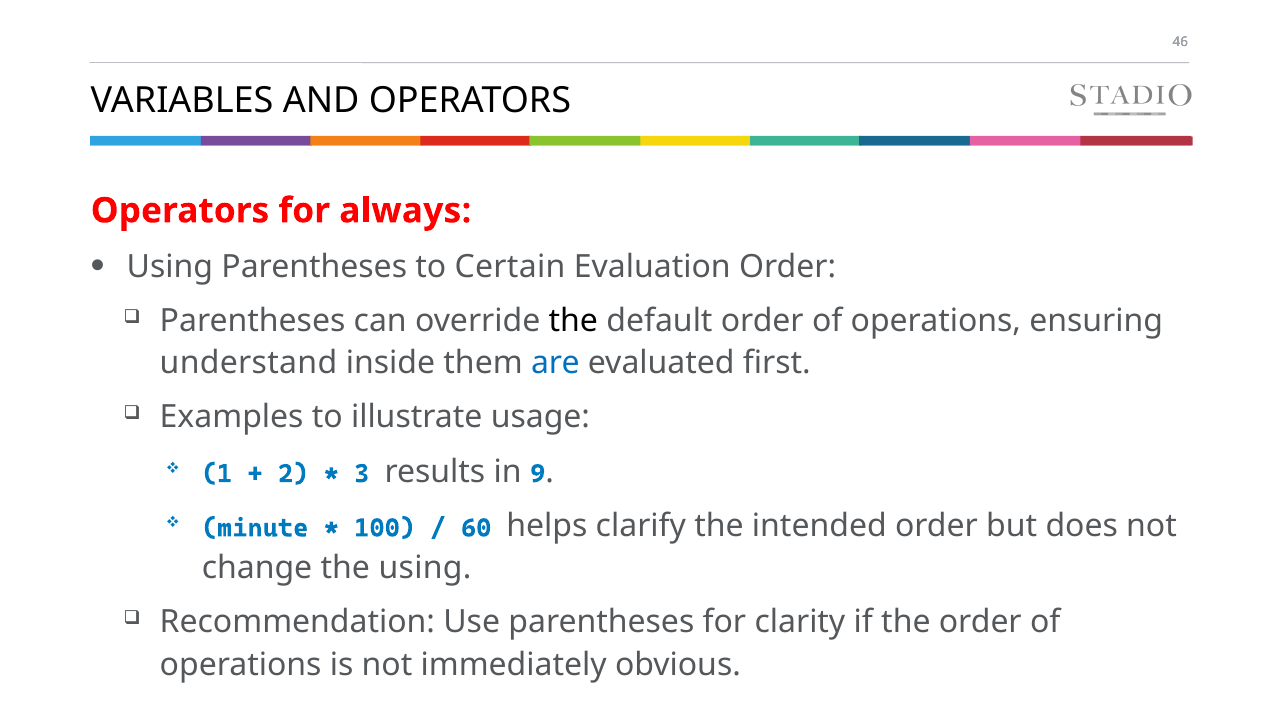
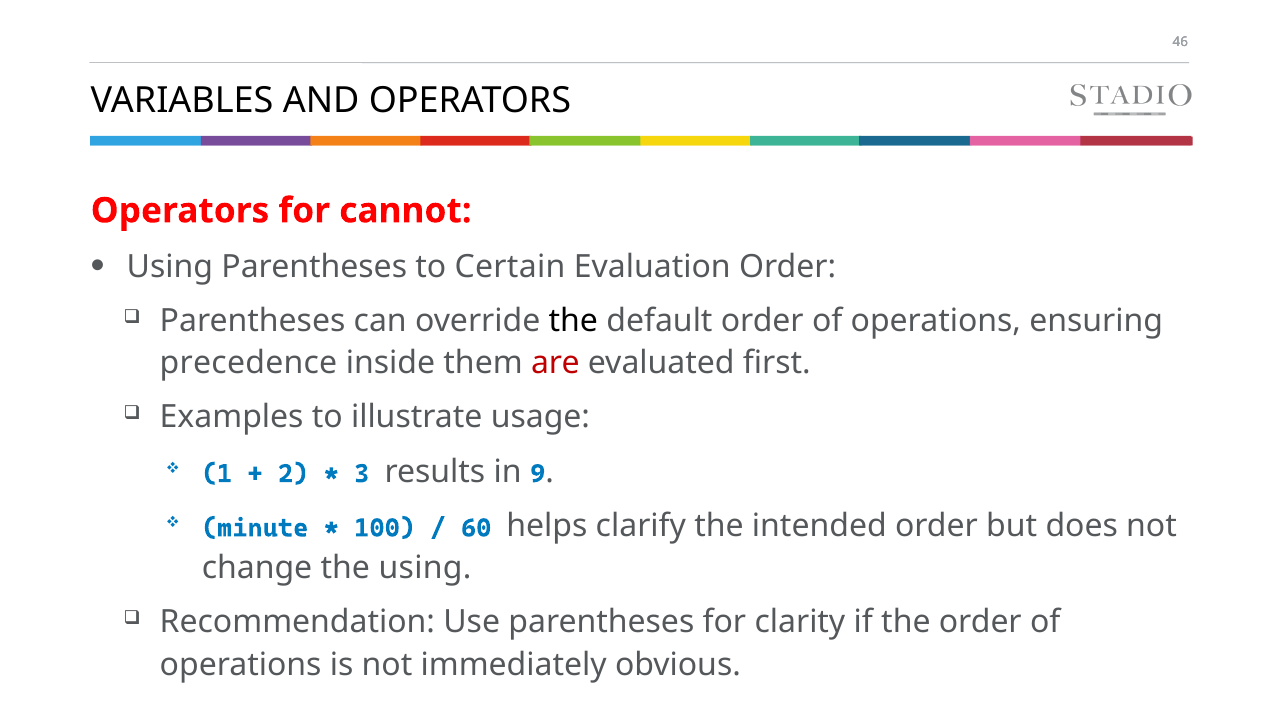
always: always -> cannot (405, 211)
understand: understand -> precedence (249, 363)
are colour: blue -> red (555, 363)
